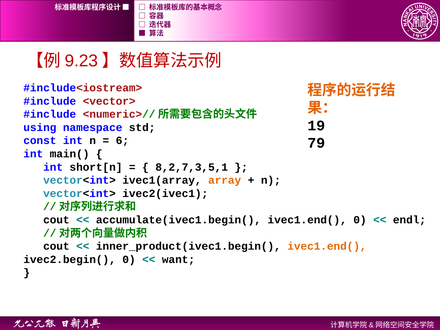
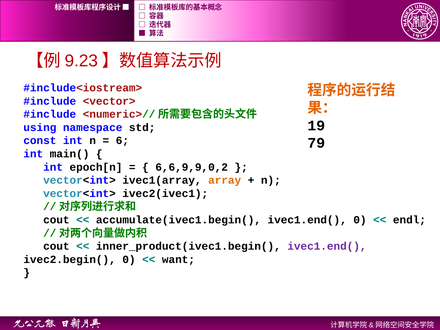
short[n: short[n -> epoch[n (96, 167)
8,2,7,3,5,1: 8,2,7,3,5,1 -> 6,6,9,9,0,2 (192, 167)
ivec1.end( colour: orange -> purple (327, 246)
